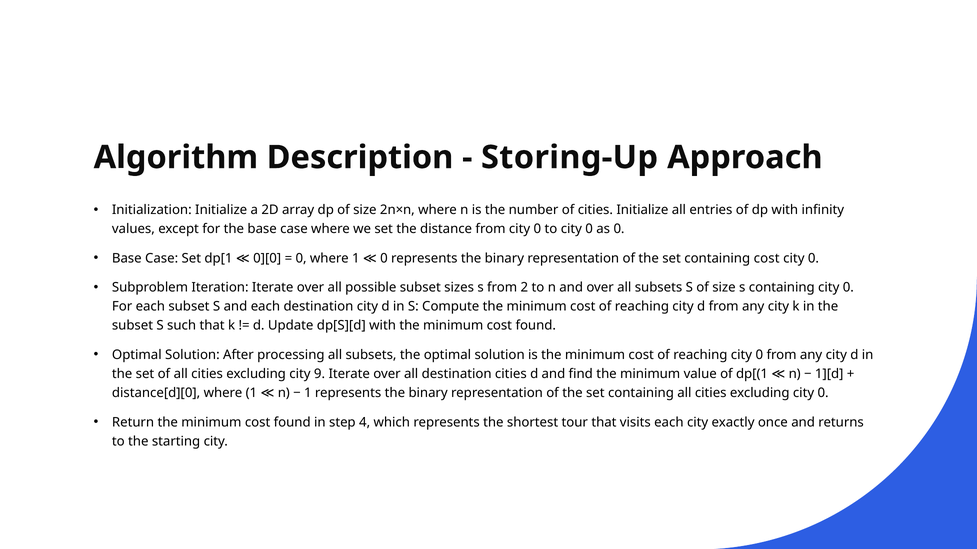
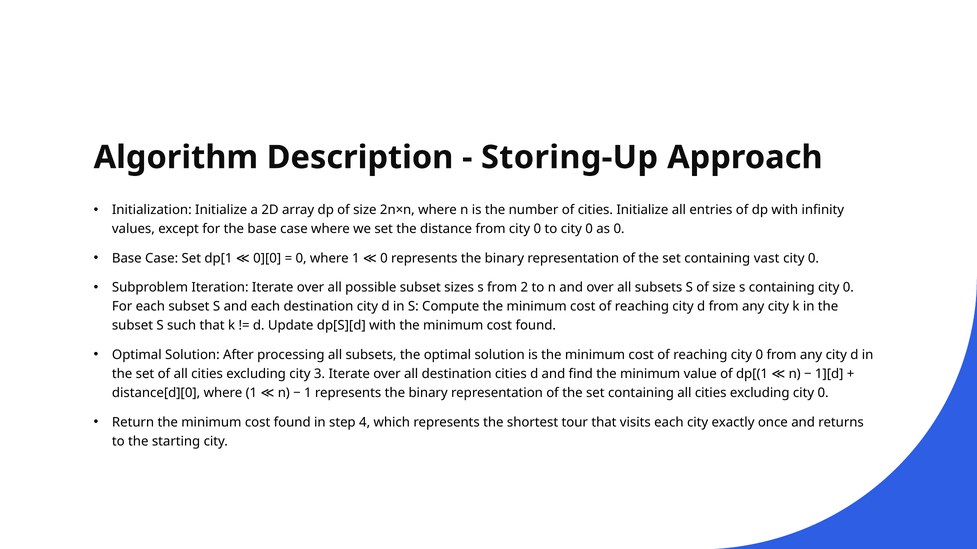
containing cost: cost -> vast (767, 259)
9: 9 -> 3 (320, 374)
